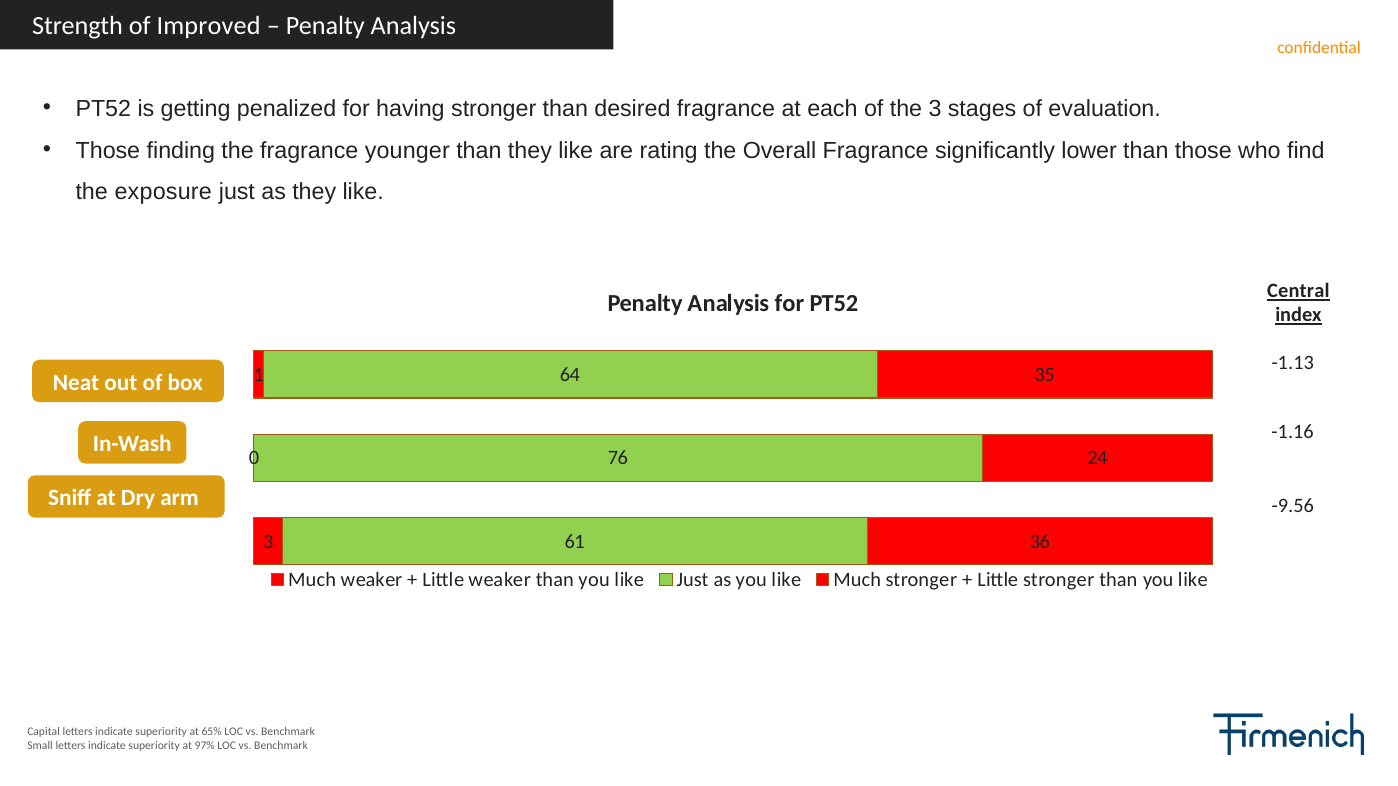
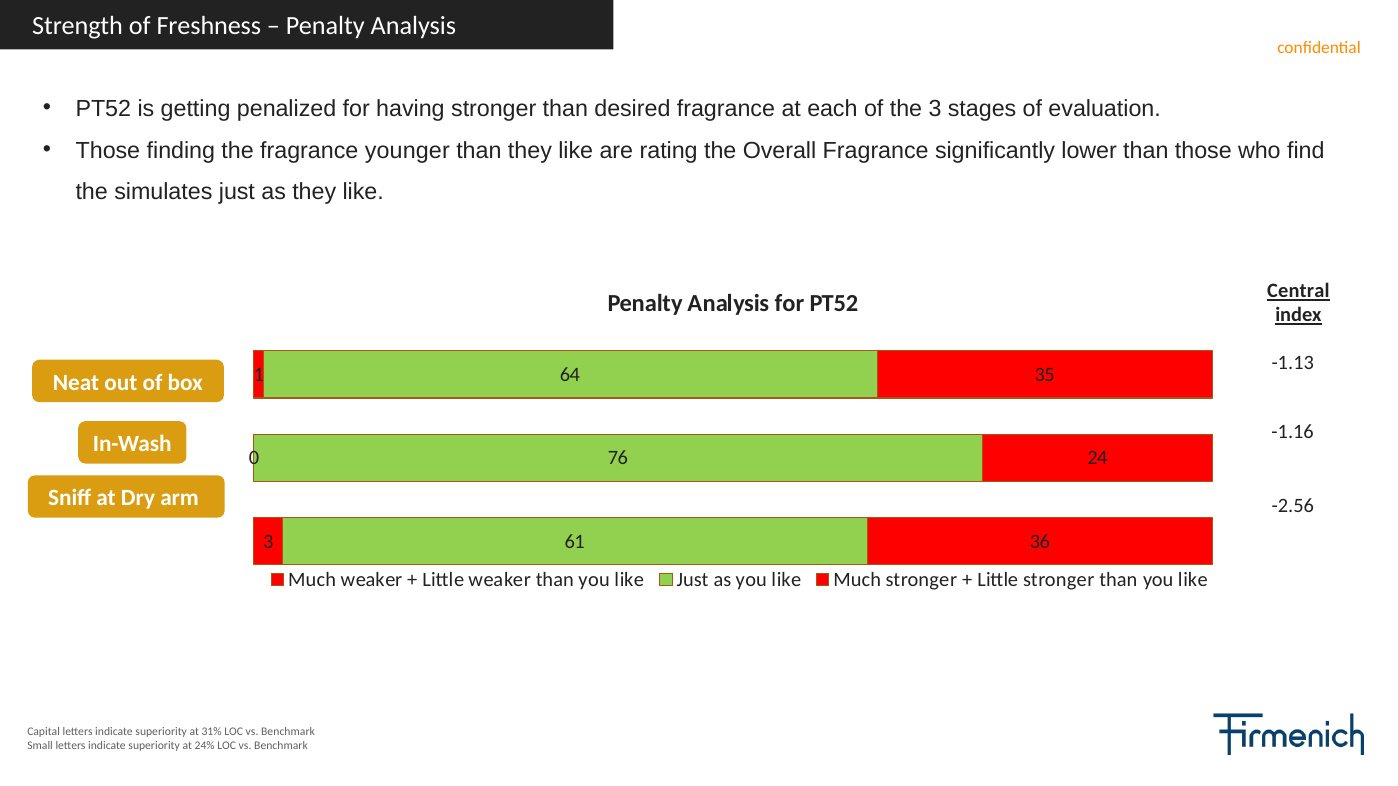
Improved: Improved -> Freshness (209, 26)
exposure: exposure -> simulates (163, 192)
-9.56: -9.56 -> -2.56 (1293, 506)
65%: 65% -> 31% (212, 732)
97%: 97% -> 24% (205, 746)
